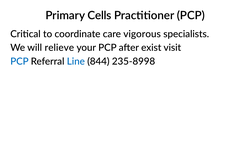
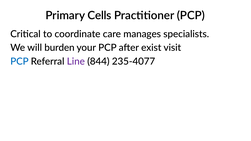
vigorous: vigorous -> manages (142, 34)
relieve: relieve -> burden (59, 48)
Line colour: blue -> purple (76, 62)
235-8998: 235-8998 -> 235-4077 (134, 62)
